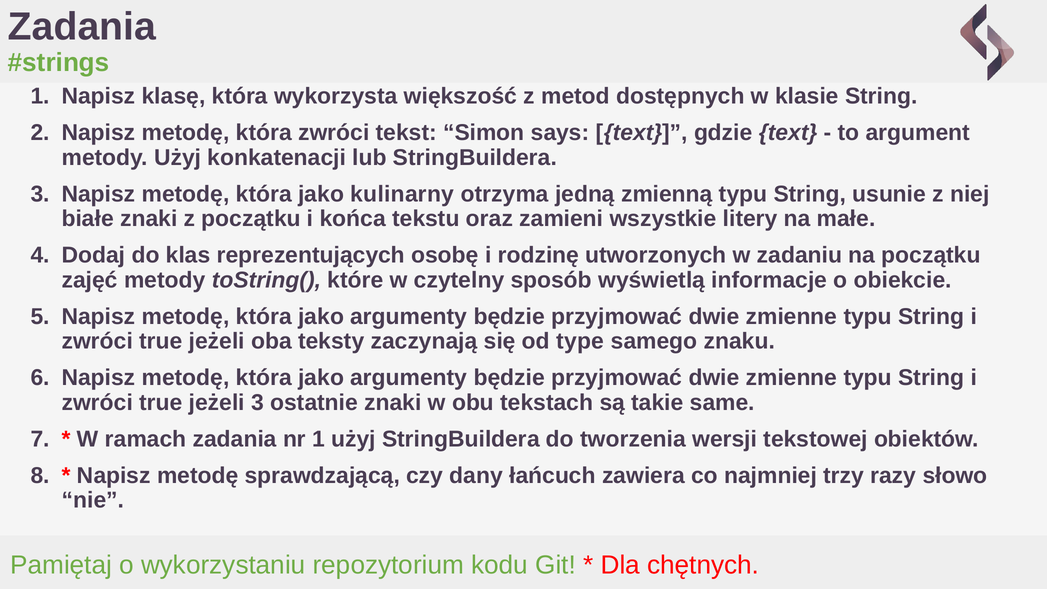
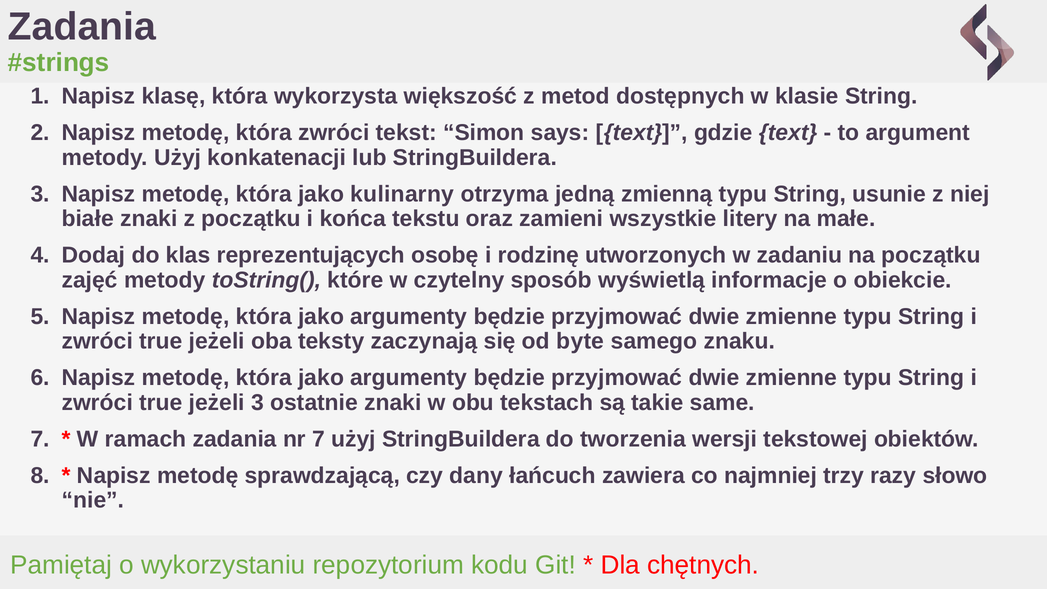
type: type -> byte (580, 341)
nr 1: 1 -> 7 (319, 439)
